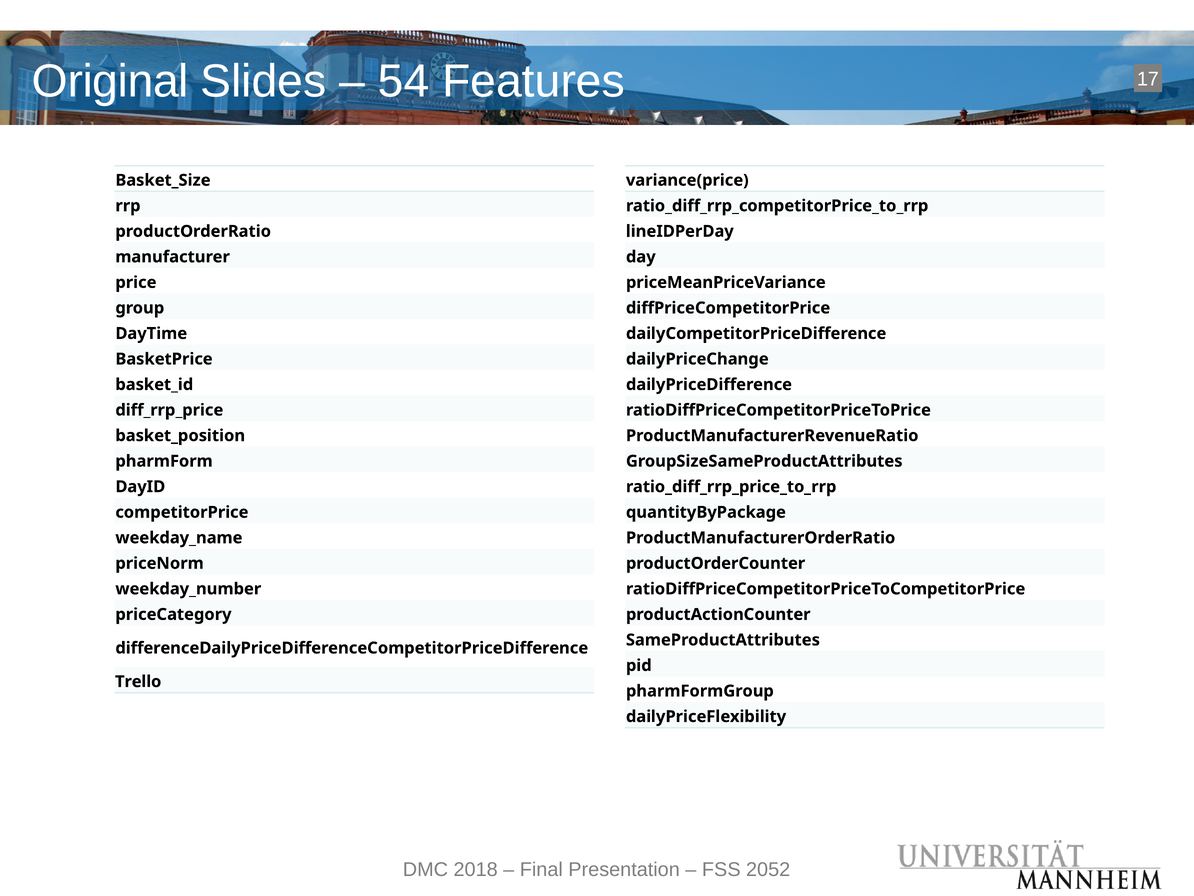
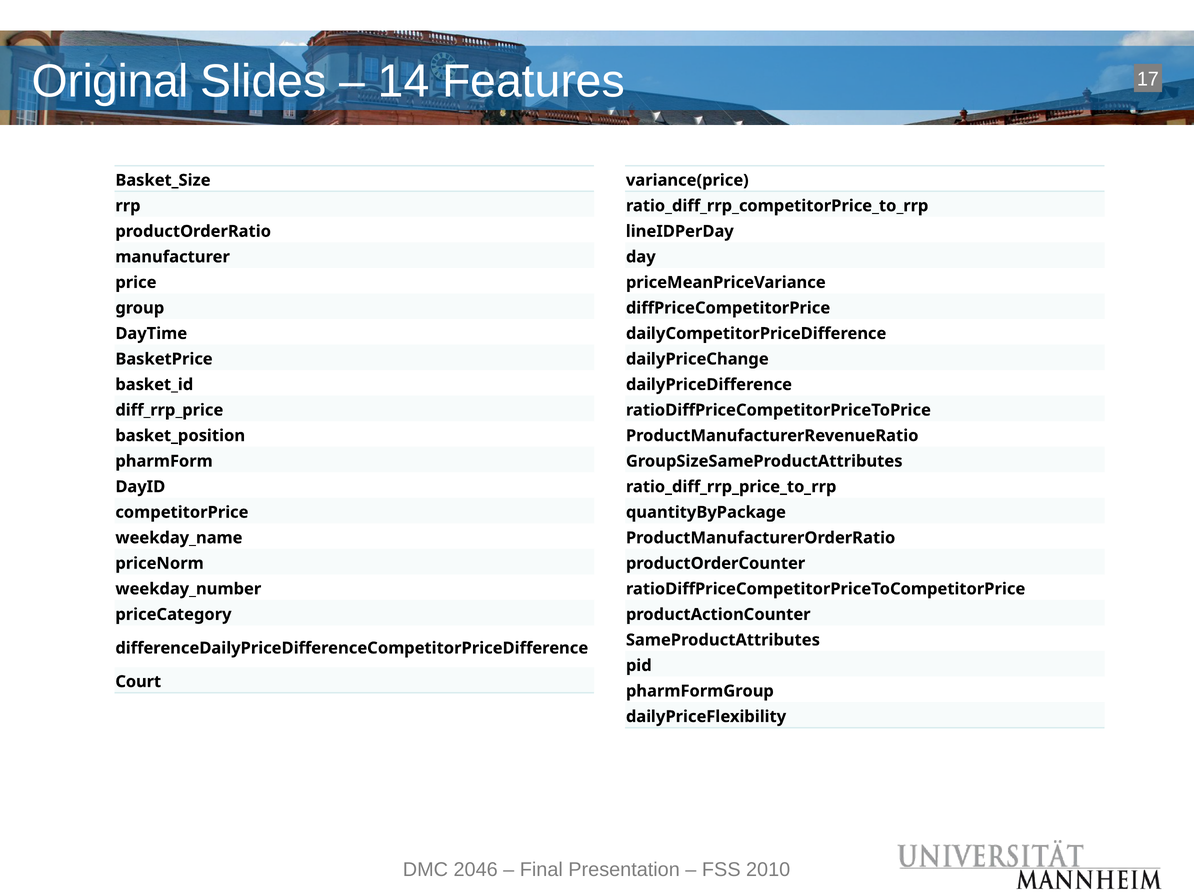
54: 54 -> 14 (404, 81)
Trello: Trello -> Court (138, 681)
2018: 2018 -> 2046 (476, 869)
2052: 2052 -> 2010 (768, 869)
